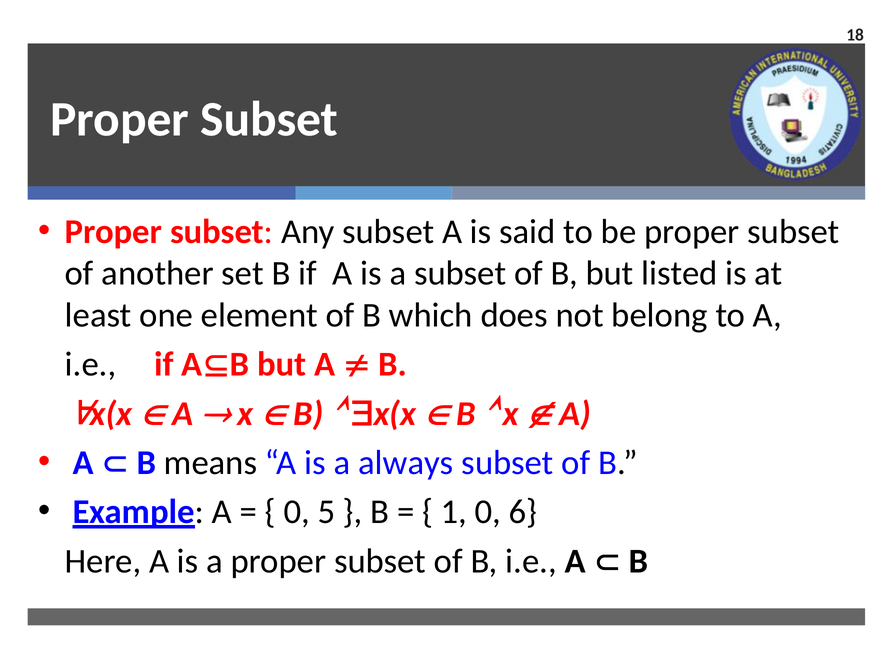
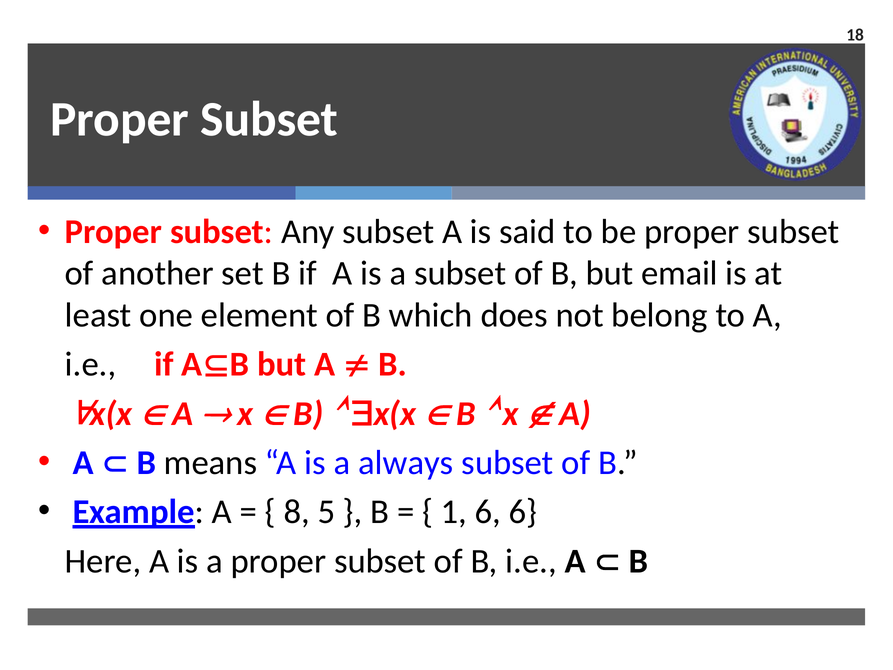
listed: listed -> email (679, 273)
0: 0 -> 8 (297, 512)
1 0: 0 -> 6 (488, 512)
